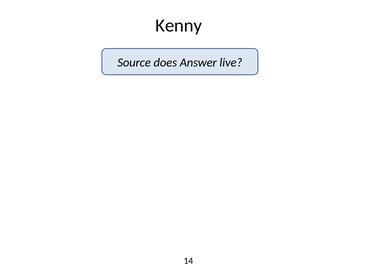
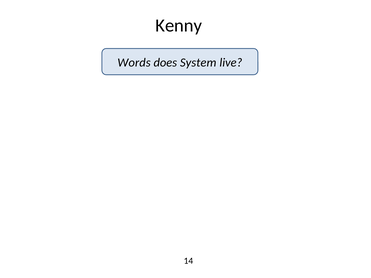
Source: Source -> Words (134, 63)
Answer: Answer -> System (198, 63)
